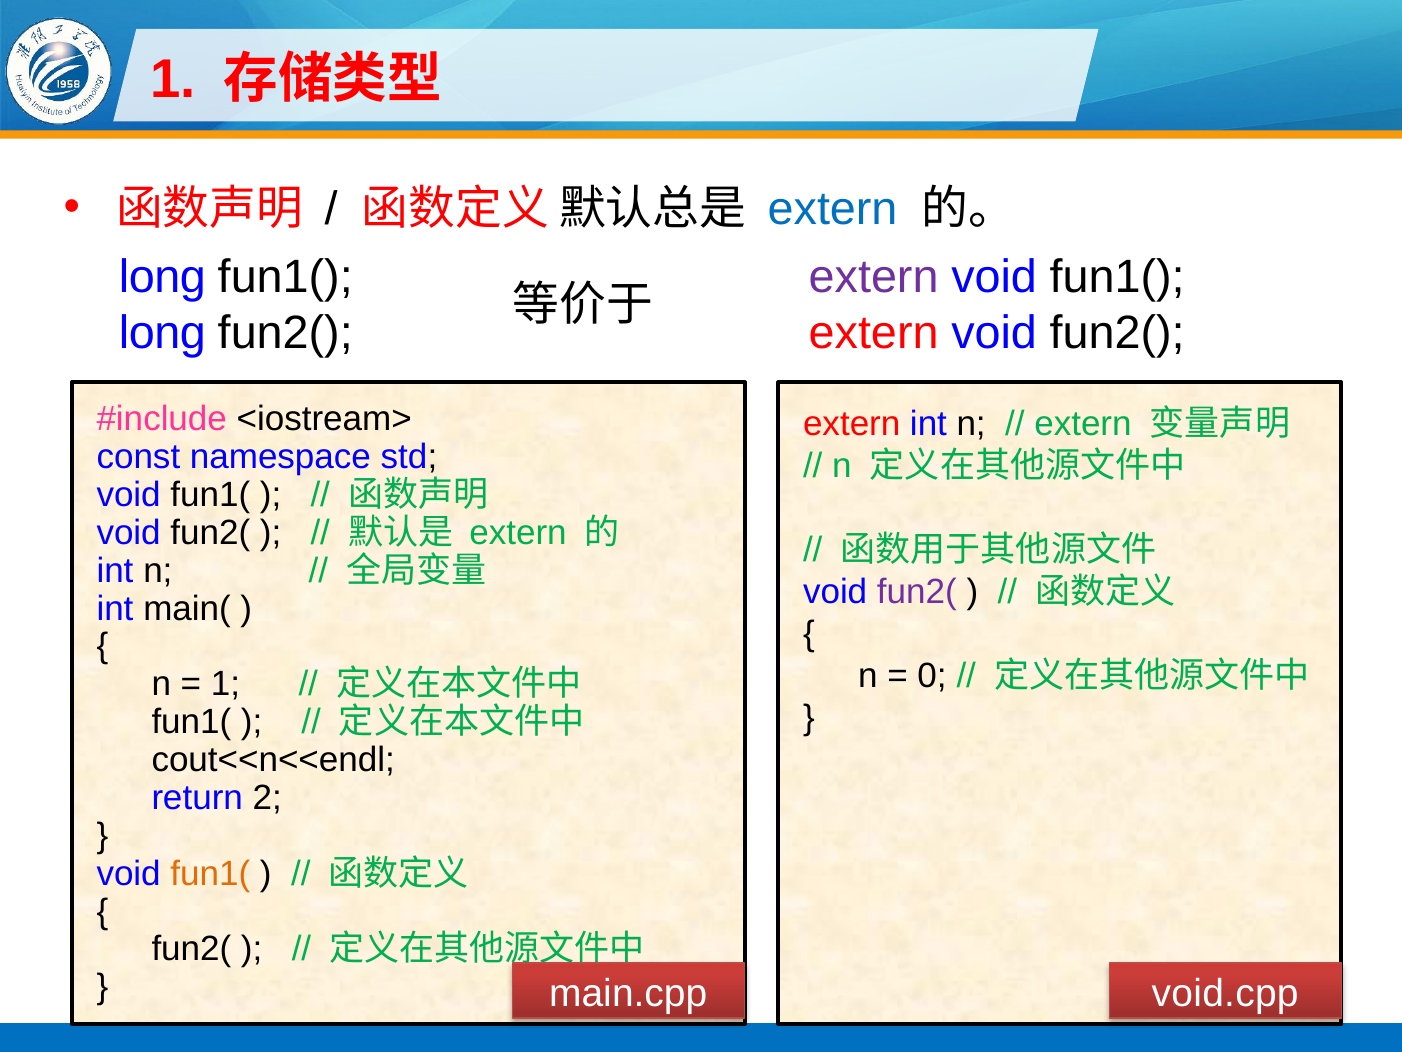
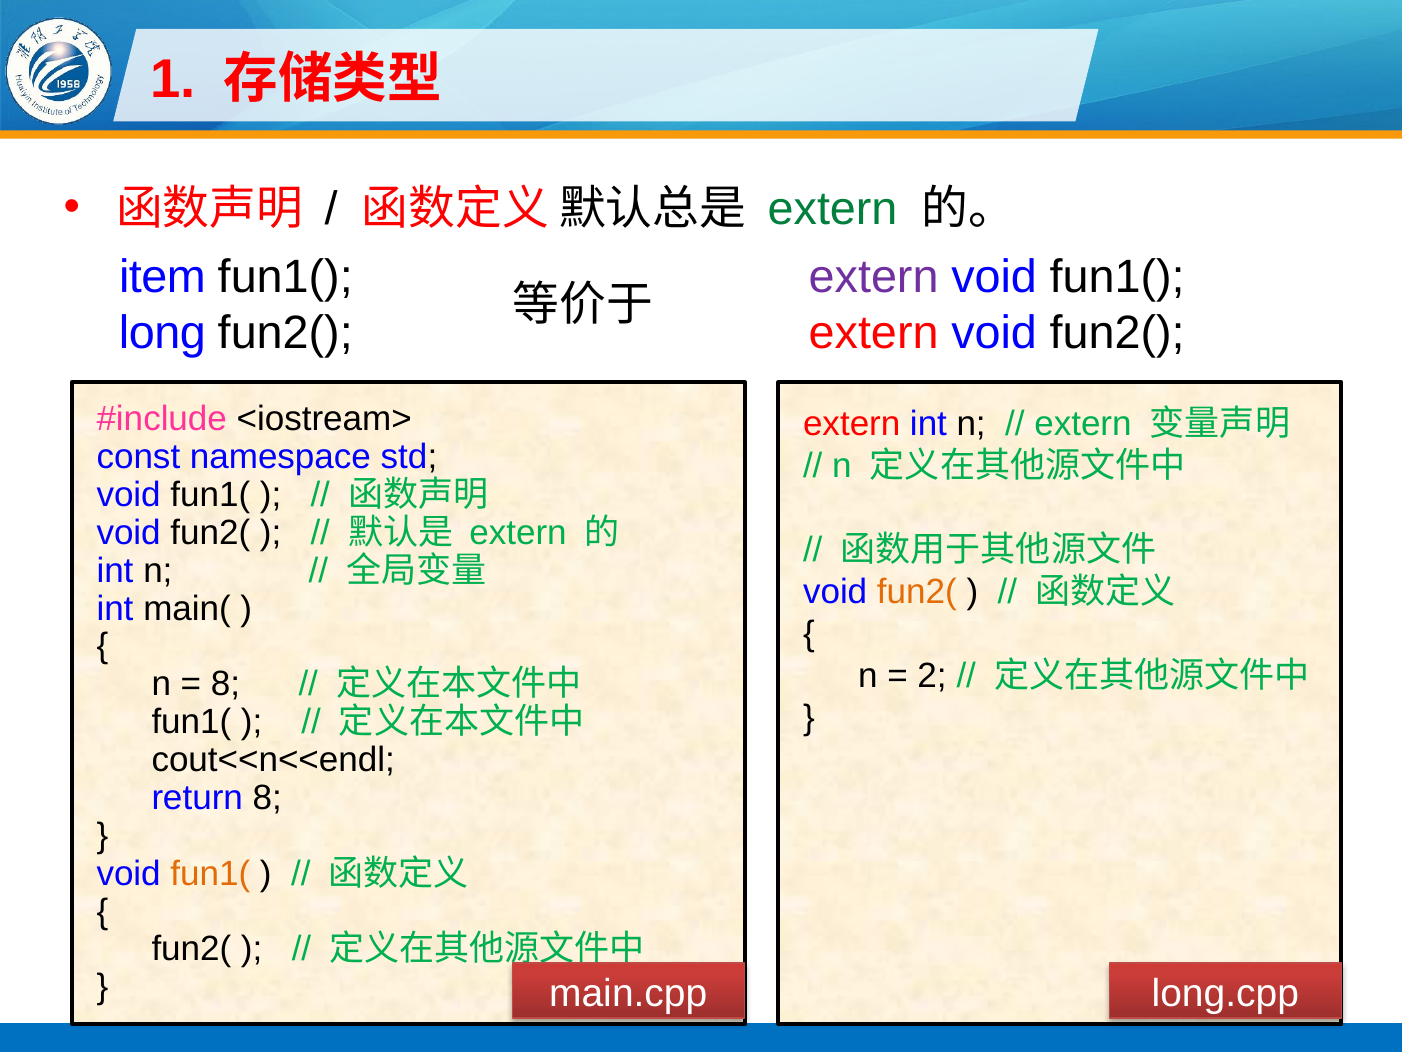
extern colour: blue -> green (833, 209)
long: long -> item (162, 277)
fun2( colour: purple -> orange (917, 592)
0: 0 -> 2 (932, 676)
1: 1 -> 8 (225, 684)
return 2: 2 -> 8 (267, 798)
void.cpp: void.cpp -> long.cpp (1225, 993)
